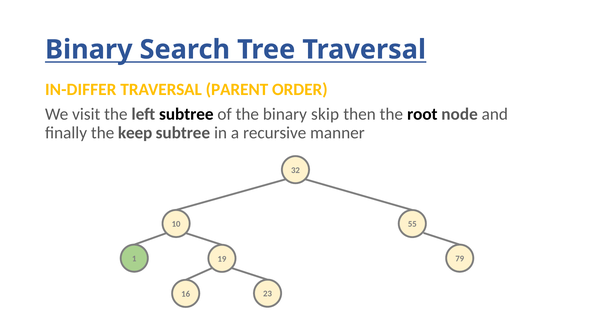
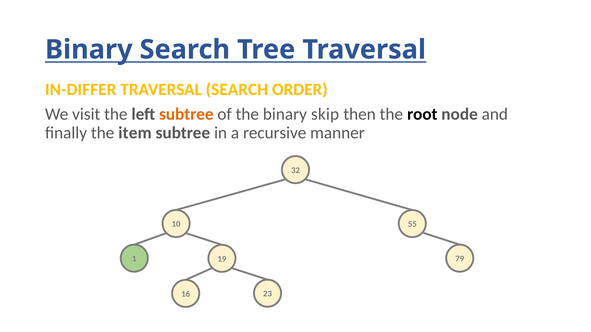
TRAVERSAL PARENT: PARENT -> SEARCH (237, 90)
subtree colour: black -> orange (186, 114)
keep: keep -> item (135, 133)
